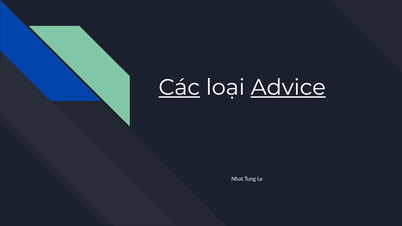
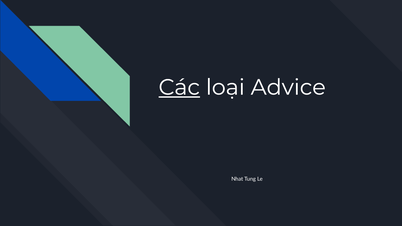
Advice underline: present -> none (288, 87)
